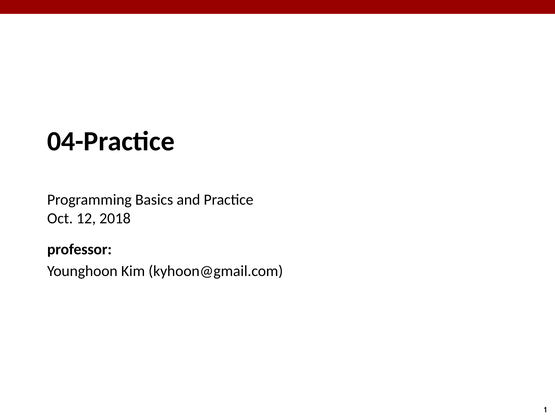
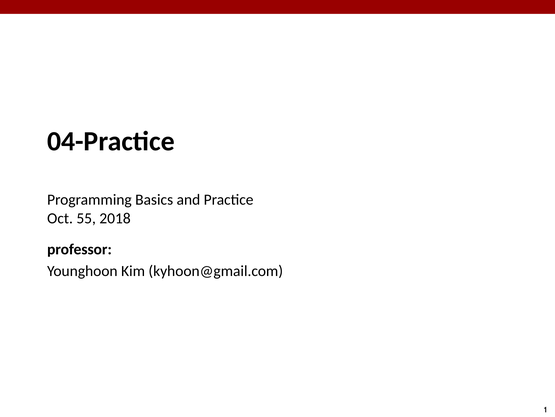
12: 12 -> 55 (86, 218)
